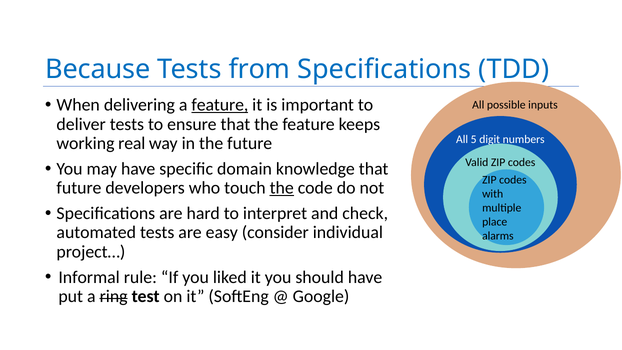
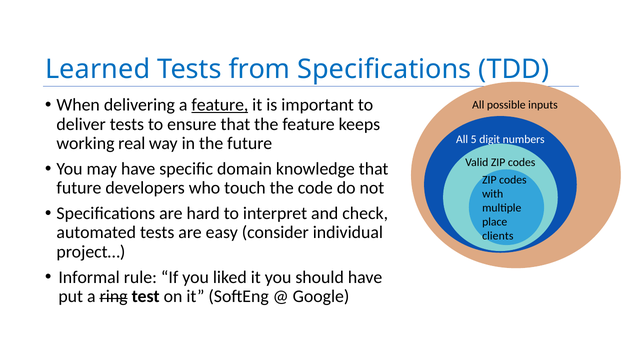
Because: Because -> Learned (98, 69)
the underline: present -> none (282, 188)
alarms: alarms -> clients (498, 236)
